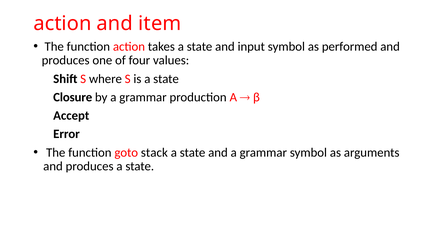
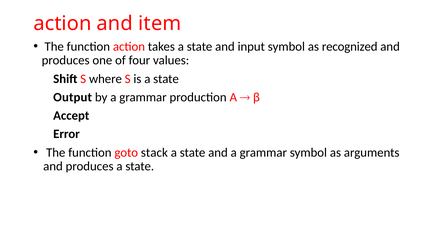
performed: performed -> recognized (350, 47)
Closure: Closure -> Output (73, 97)
